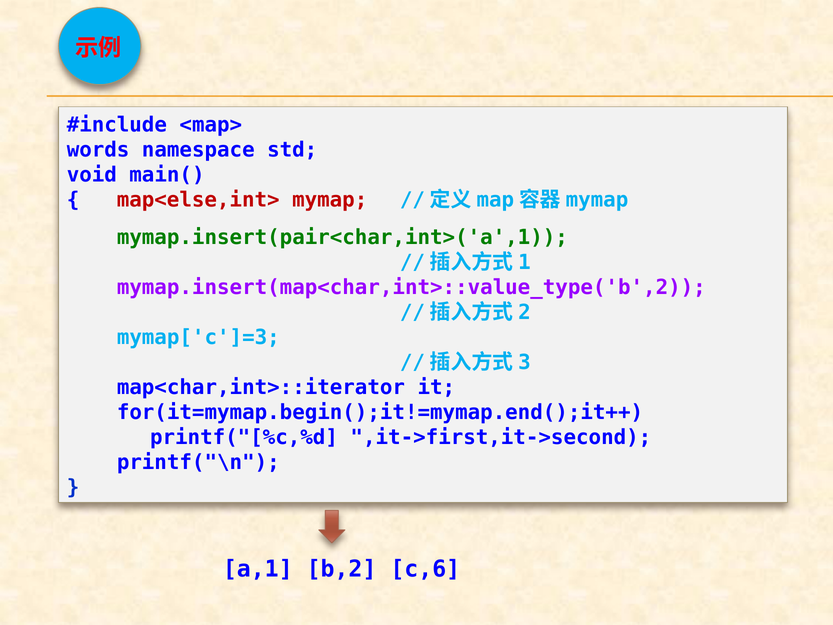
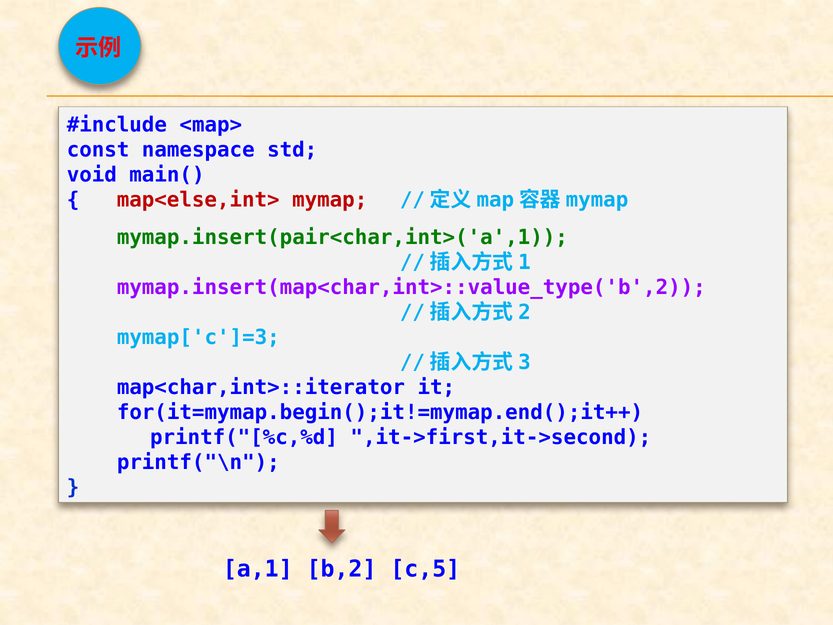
words: words -> const (98, 150)
c,6: c,6 -> c,5 (425, 569)
